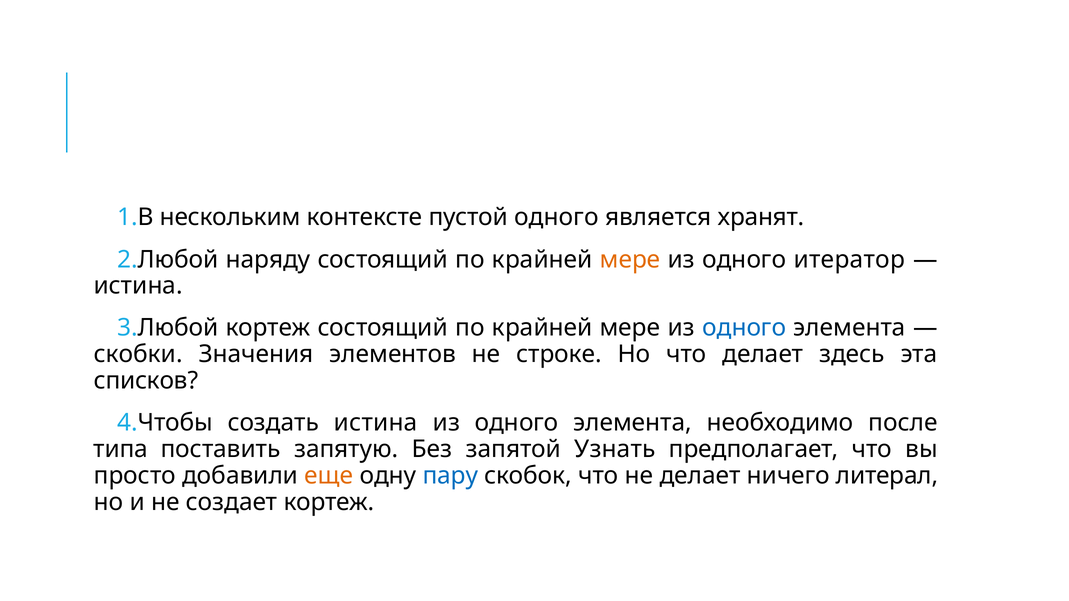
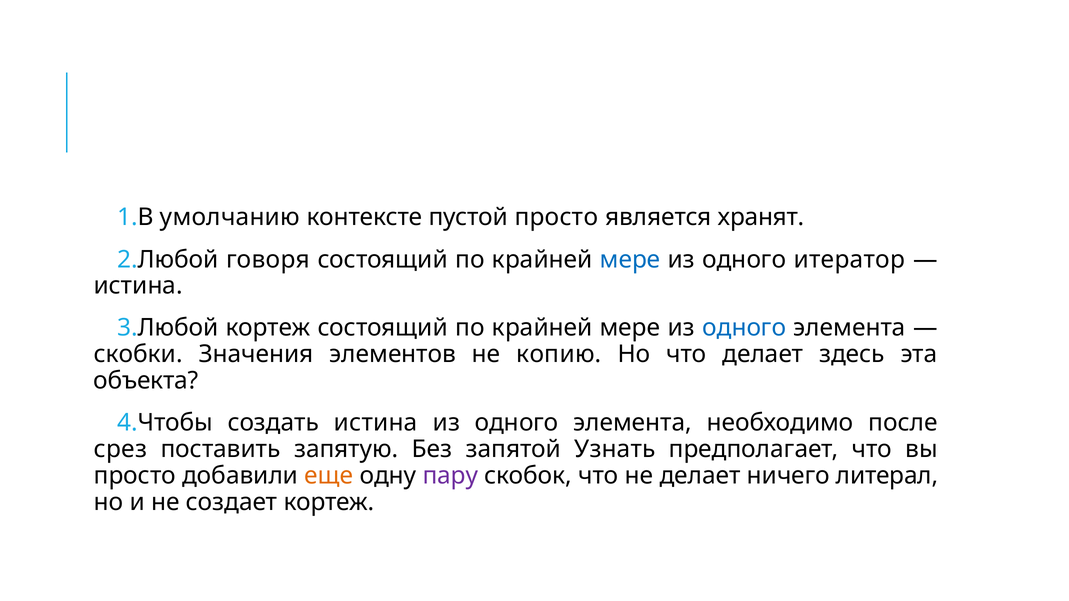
нескольким: нескольким -> умолчанию (230, 218)
пустой одного: одного -> просто (556, 218)
наряду: наряду -> говоря (268, 260)
мере colour: orange -> blue (630, 260)
строке: строке -> копию (559, 355)
списков: списков -> объекта (146, 381)
типа: типа -> срез (120, 449)
пару colour: blue -> purple (450, 476)
